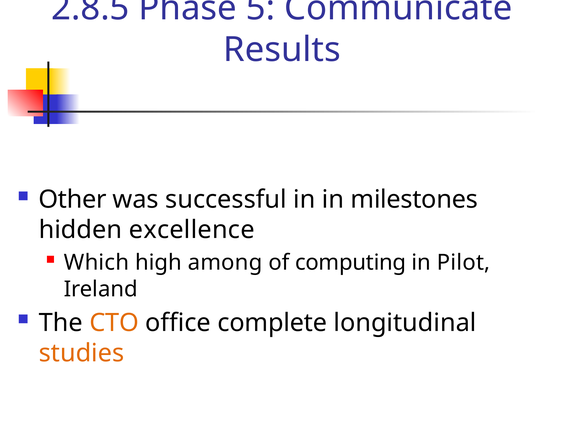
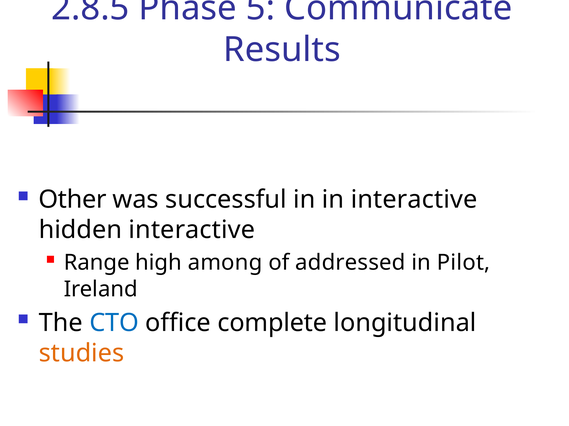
in milestones: milestones -> interactive (414, 200)
hidden excellence: excellence -> interactive (192, 230)
Which: Which -> Range (97, 263)
computing: computing -> addressed (350, 263)
CTO colour: orange -> blue (114, 323)
